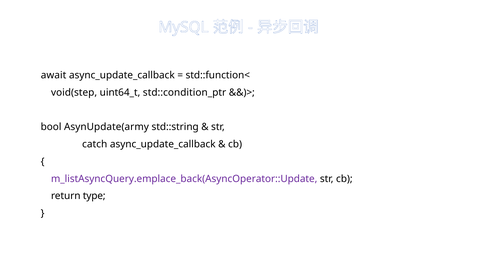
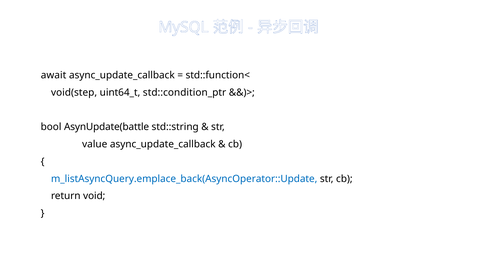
AsynUpdate(army: AsynUpdate(army -> AsynUpdate(battle (107, 127)
catch: catch -> value (95, 144)
m_listAsyncQuery.emplace_back(AsyncOperator::Update colour: purple -> blue (184, 178)
type: type -> void (94, 195)
